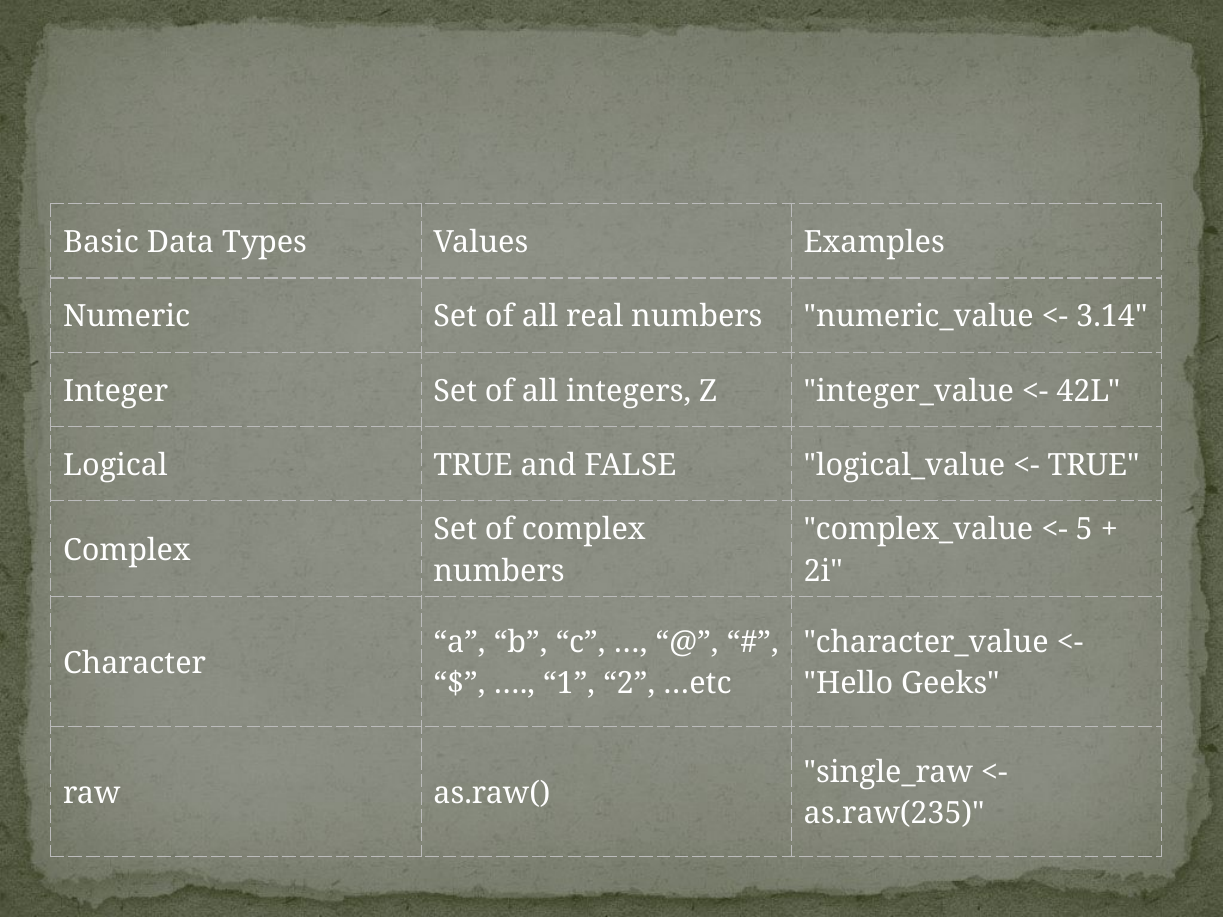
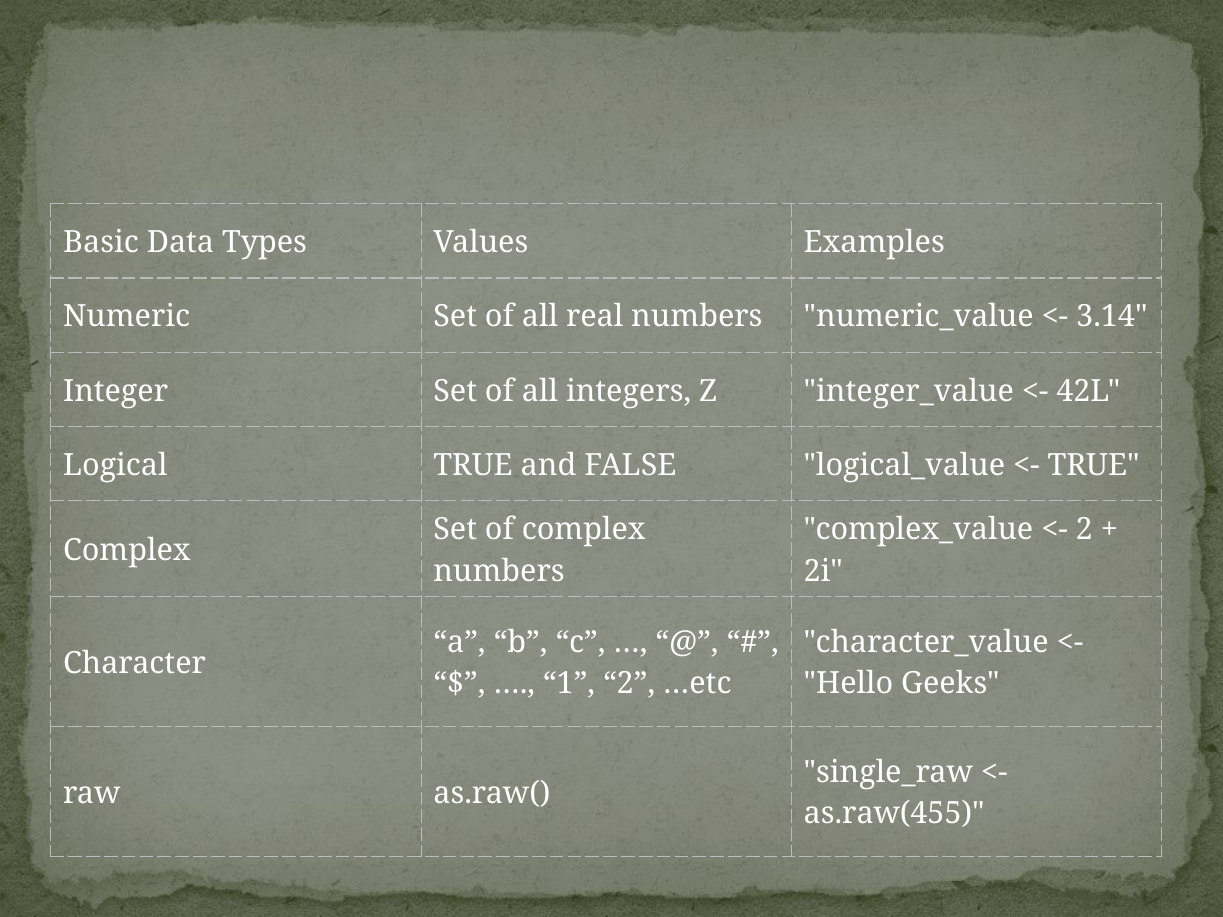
5: 5 -> 2 (1084, 530)
as.raw(235: as.raw(235 -> as.raw(455 (894, 814)
